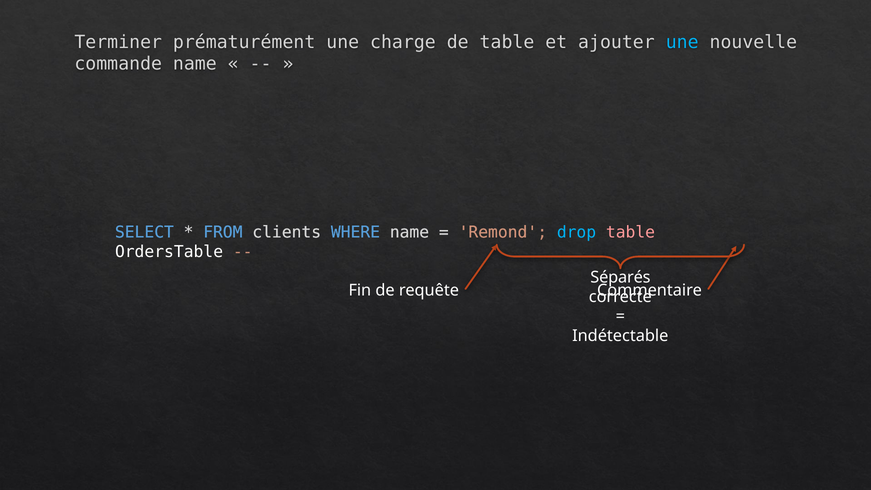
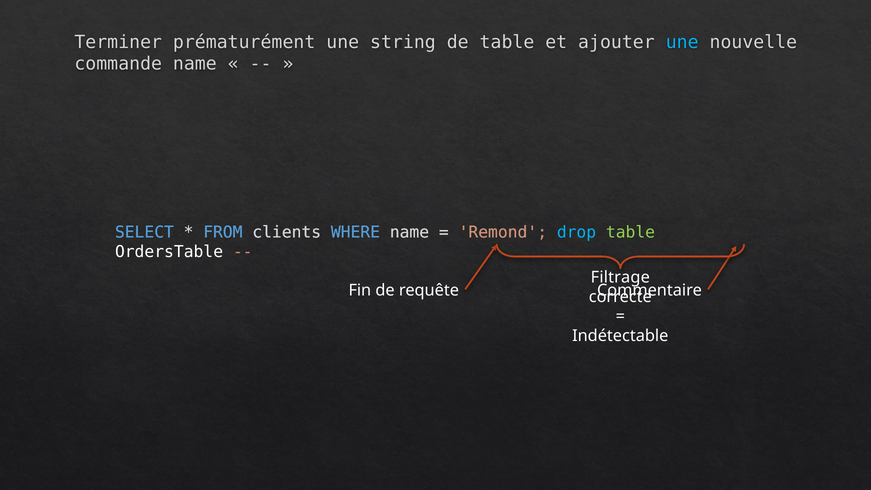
charge: charge -> string (403, 42)
table colour: pink -> light green (631, 232)
Séparés: Séparés -> Filtrage (620, 277)
